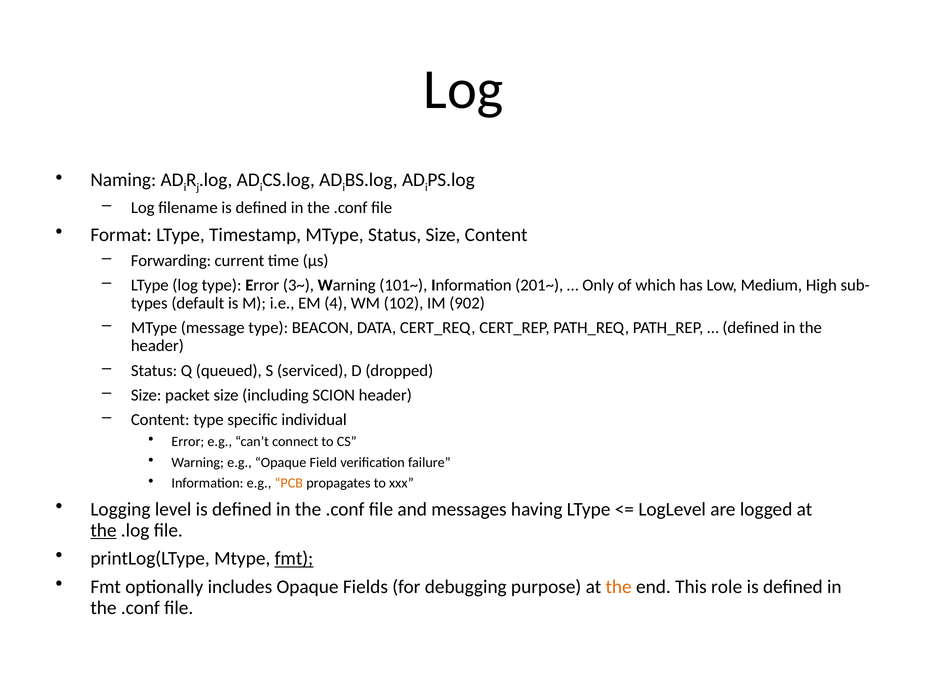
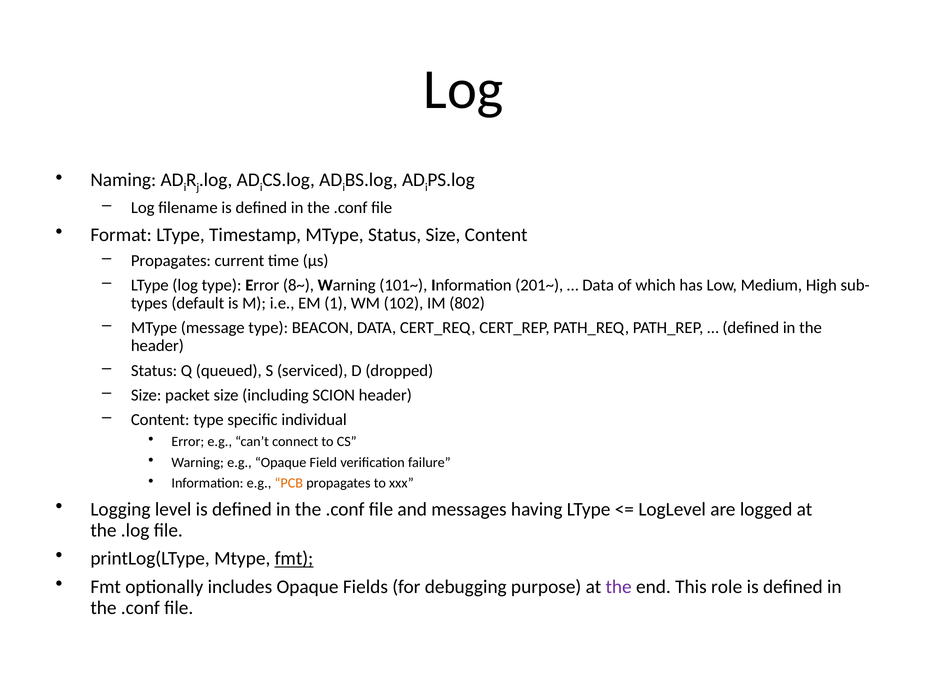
Forwarding: Forwarding -> Propagates (171, 261)
3~: 3~ -> 8~ (299, 285)
Only: Only -> Data (598, 285)
4: 4 -> 1 (336, 303)
902: 902 -> 802 (467, 303)
the underline: present -> none (103, 530)
the colour: orange -> purple (619, 587)
